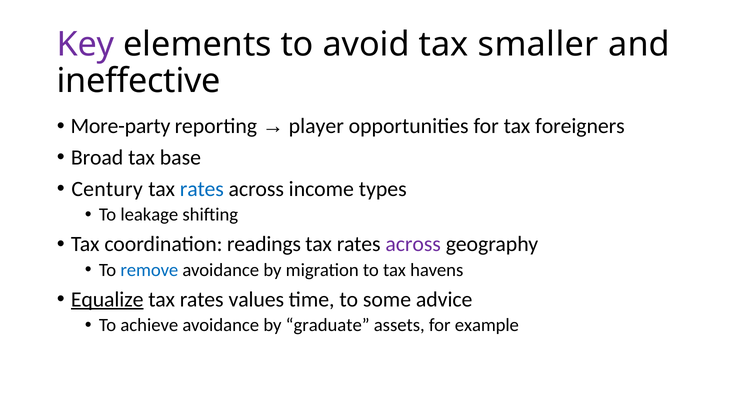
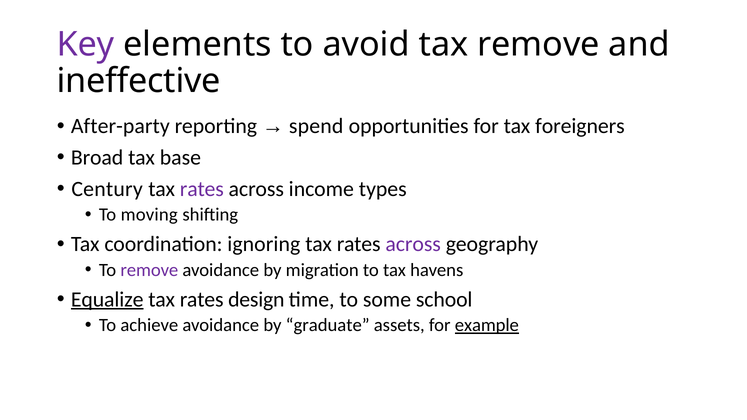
tax smaller: smaller -> remove (538, 44)
More-party: More-party -> After-party (120, 126)
player: player -> spend (316, 126)
rates colour: blue -> purple (202, 189)
leakage: leakage -> moving (149, 215)
readings: readings -> ignoring (264, 244)
remove colour: blue -> purple (149, 270)
values: values -> design (256, 300)
advice: advice -> school (444, 300)
example underline: none -> present (487, 325)
